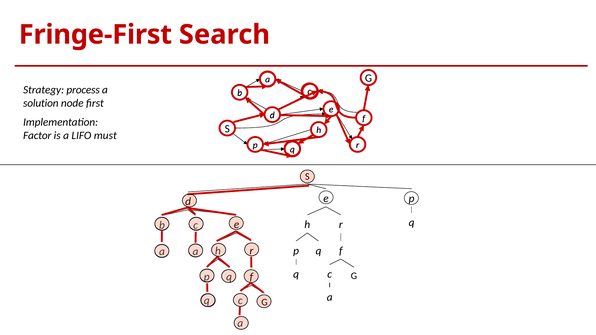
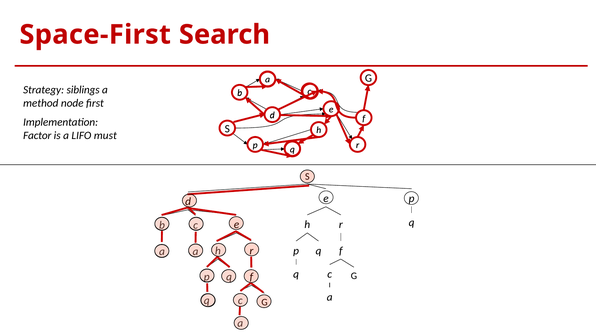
Fringe-First: Fringe-First -> Space-First (95, 35)
process: process -> siblings (83, 90)
solution: solution -> method (41, 103)
